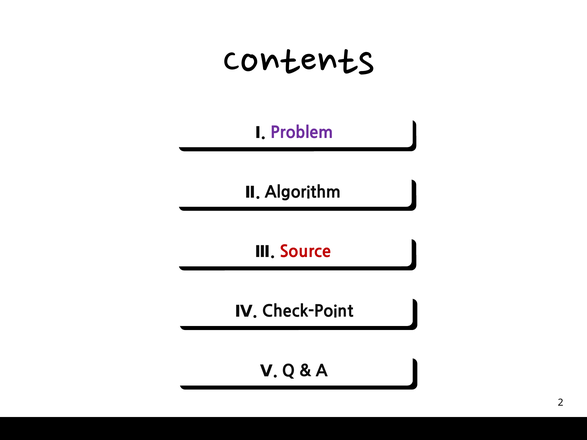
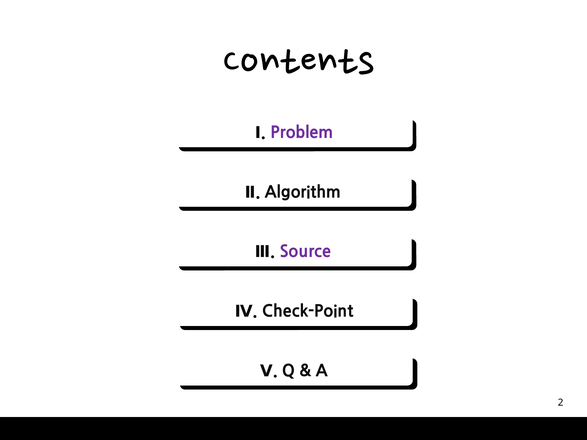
Source colour: red -> purple (305, 252)
